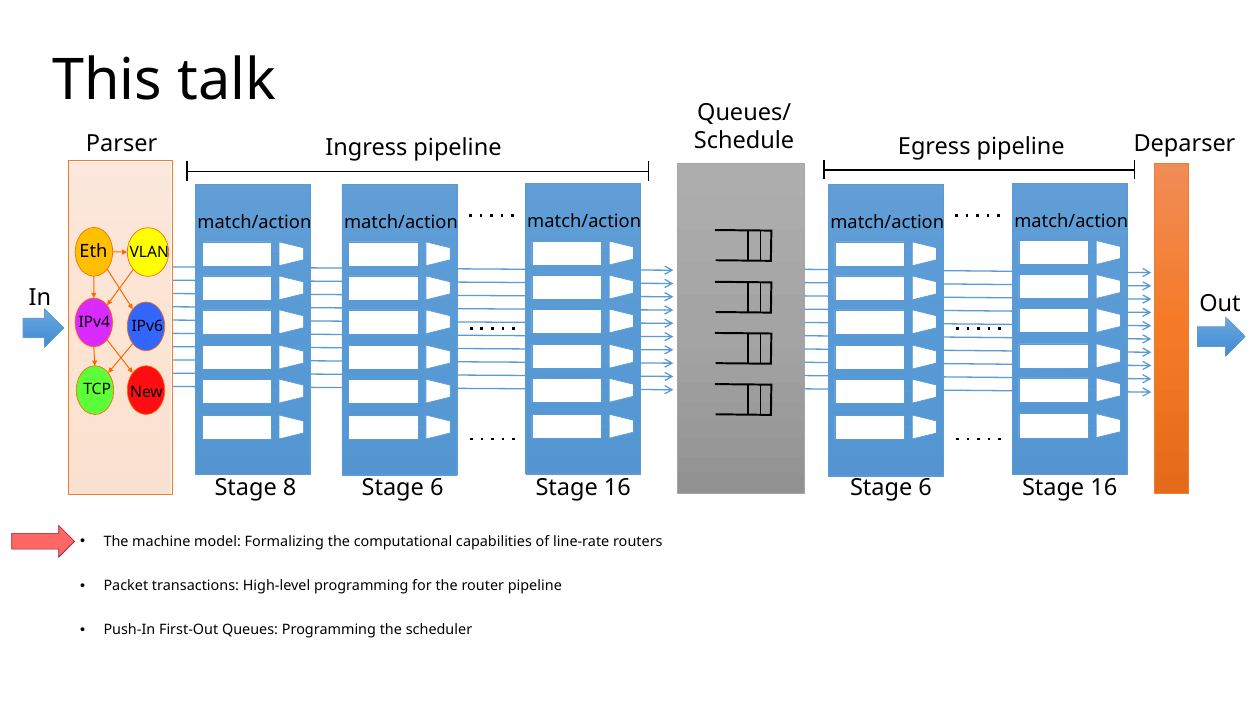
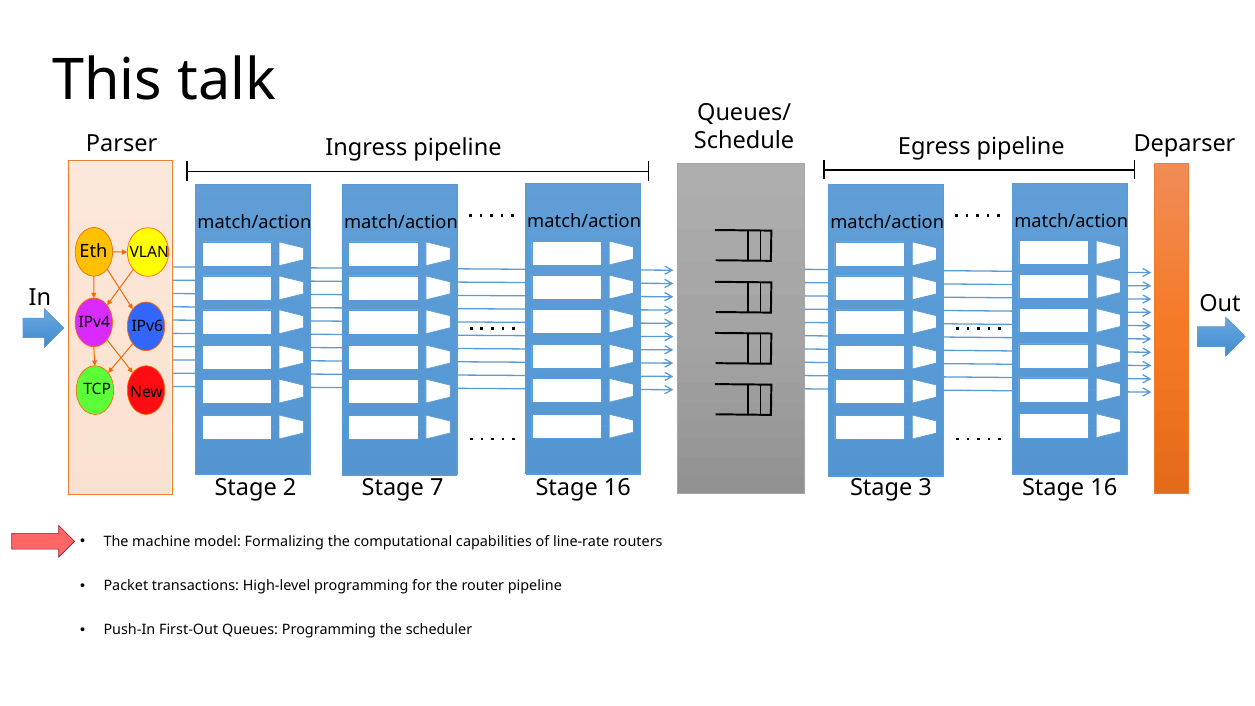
8: 8 -> 2 (290, 488)
6: 6 -> 7 (437, 488)
6: 6 -> 3 (925, 488)
